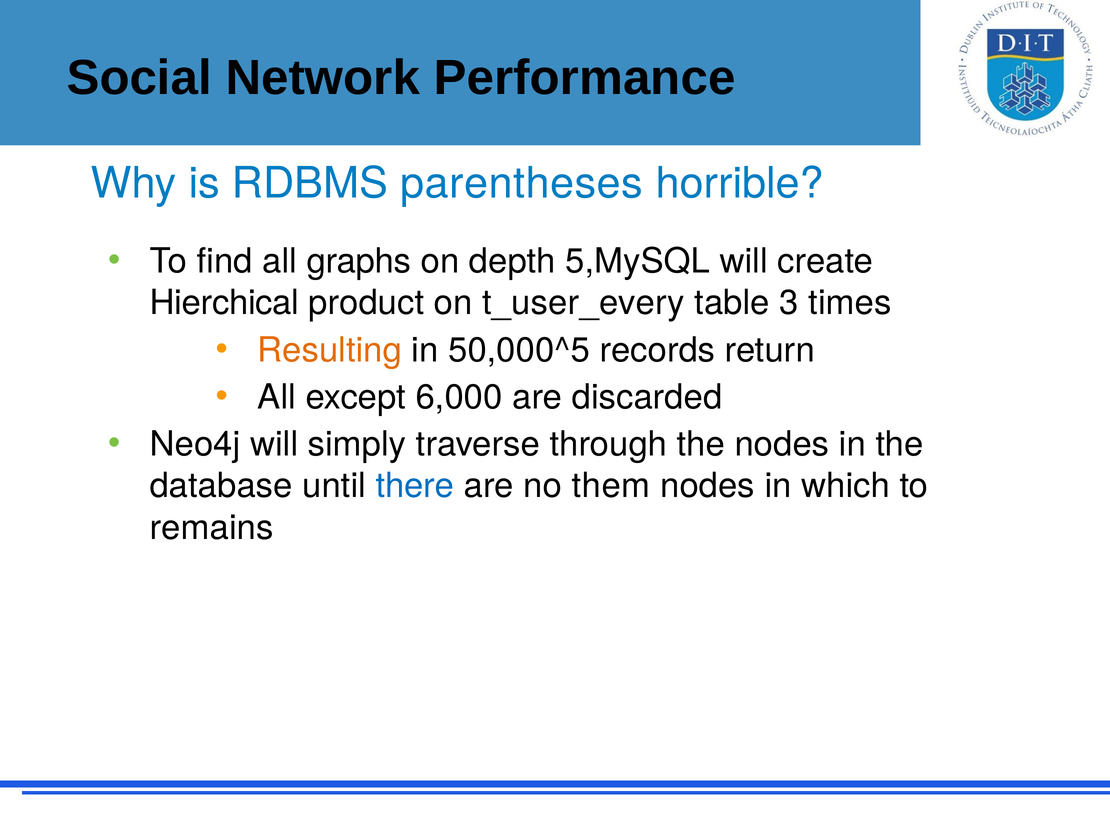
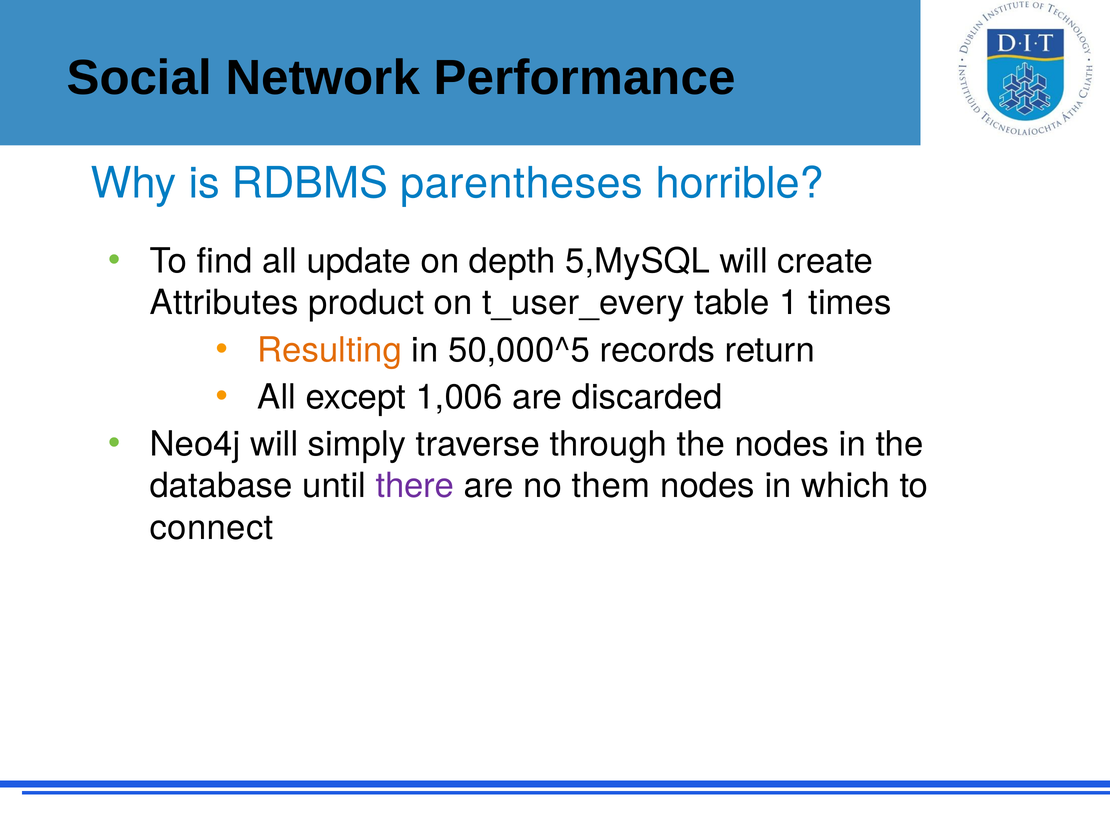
graphs: graphs -> update (359, 261)
Hierchical: Hierchical -> Attributes (224, 303)
3: 3 -> 1 (789, 303)
6,000: 6,000 -> 1,006 (459, 397)
there colour: blue -> purple (415, 486)
remains: remains -> connect (212, 527)
